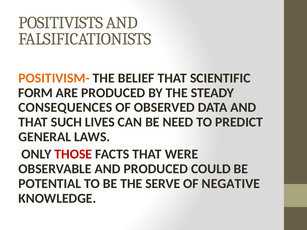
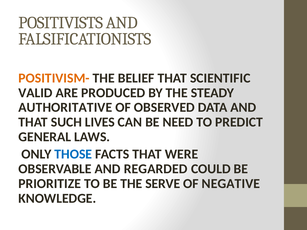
FORM: FORM -> VALID (35, 93)
CONSEQUENCES: CONSEQUENCES -> AUTHORITATIVE (65, 108)
THOSE colour: red -> blue (73, 154)
AND PRODUCED: PRODUCED -> REGARDED (156, 169)
POTENTIAL: POTENTIAL -> PRIORITIZE (50, 184)
